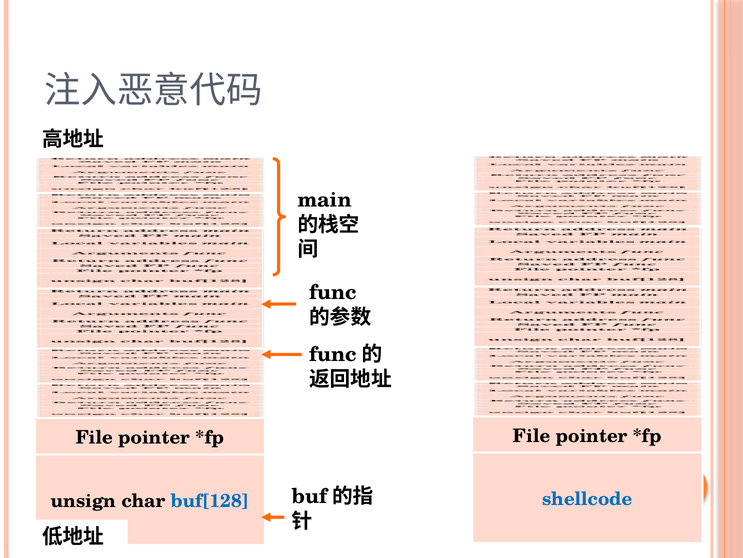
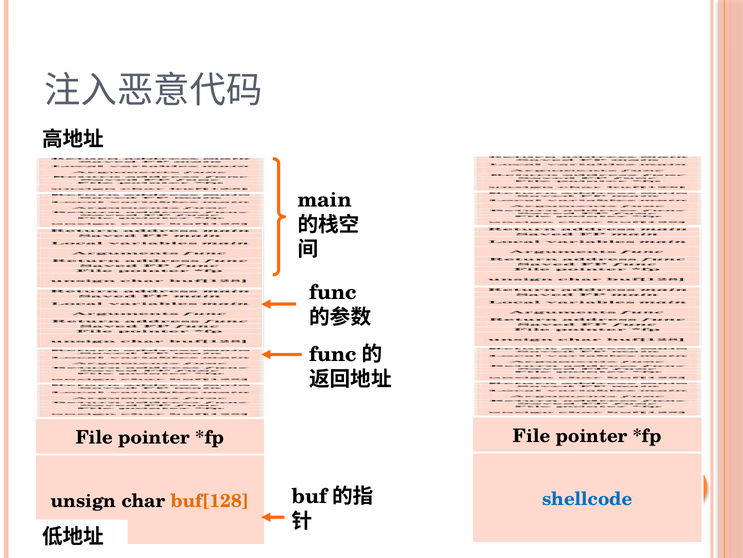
buf[128 colour: blue -> orange (210, 500)
